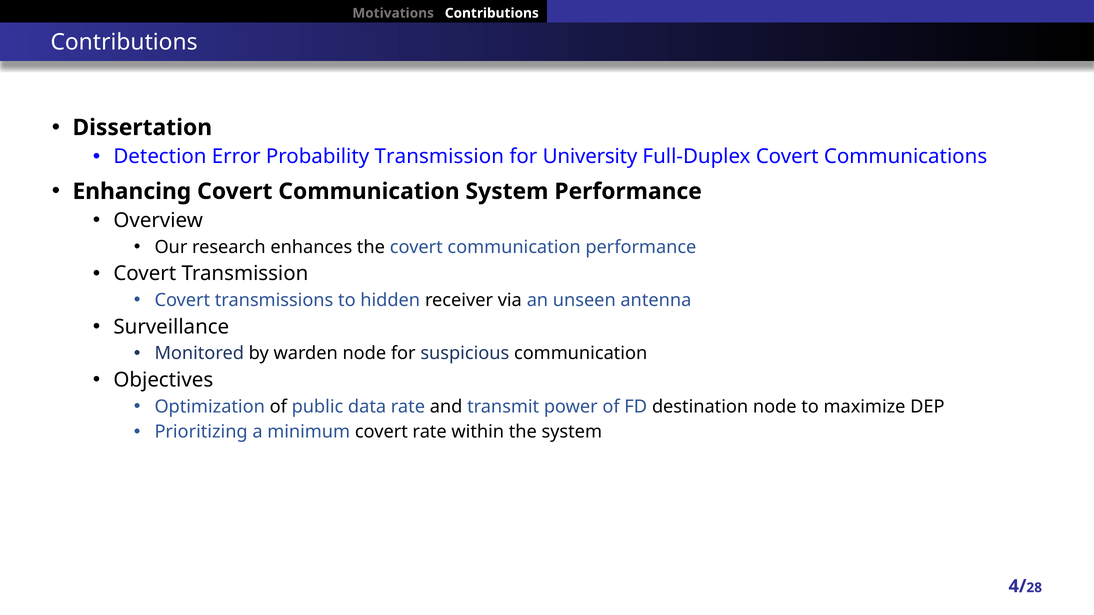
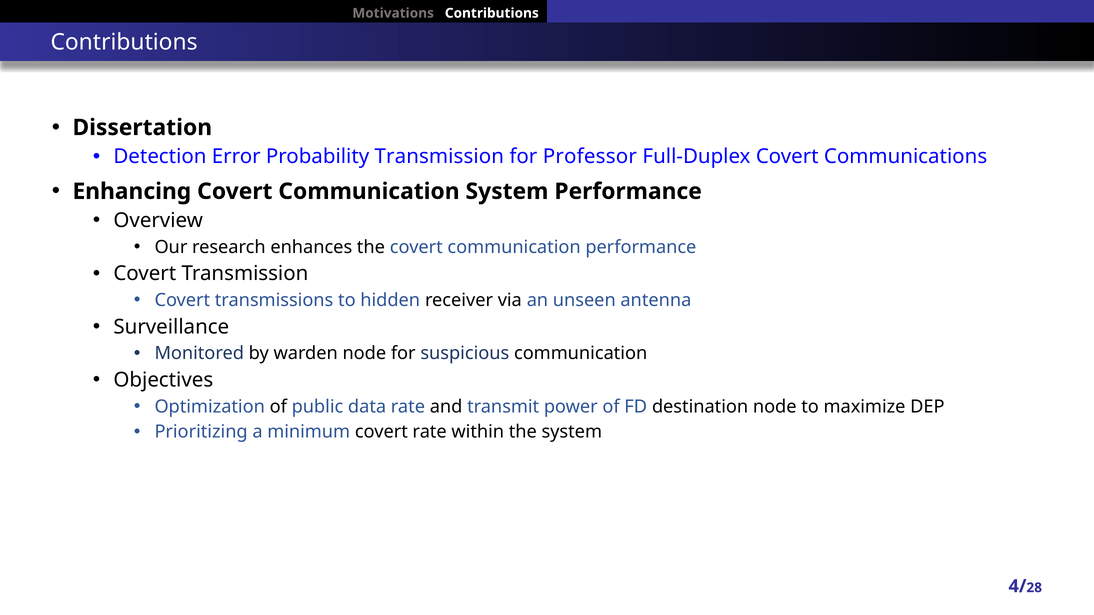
University: University -> Professor (590, 157)
